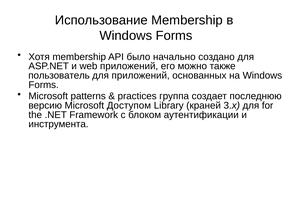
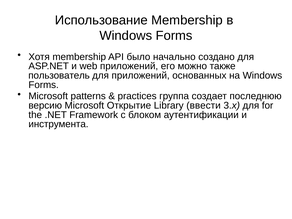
Доступом: Доступом -> Открытие (129, 105)
краней: краней -> ввести (204, 105)
